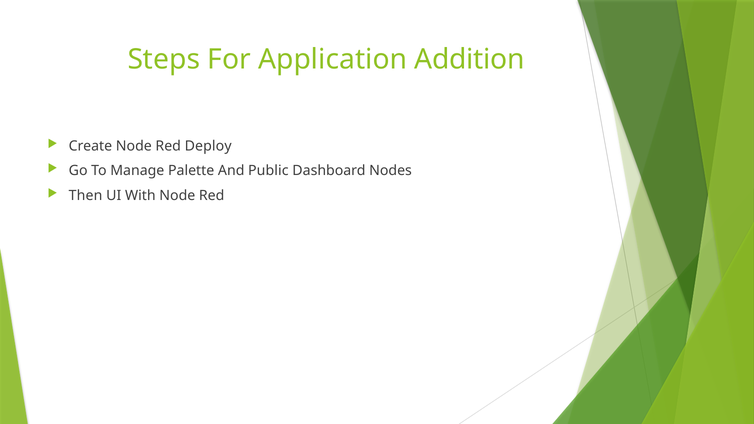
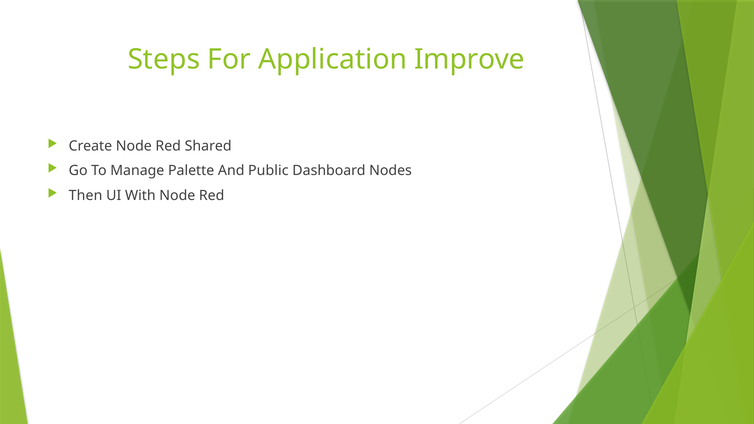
Addition: Addition -> Improve (470, 59)
Deploy: Deploy -> Shared (208, 146)
